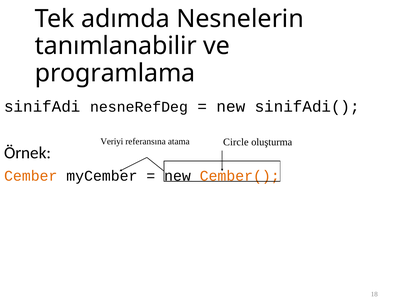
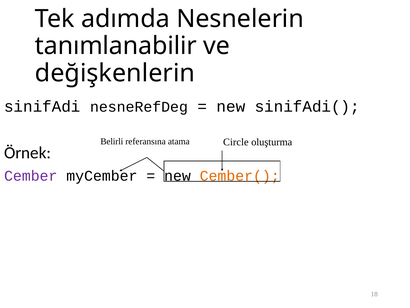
programlama: programlama -> değişkenlerin (115, 73)
Veriyi: Veriyi -> Belirli (112, 141)
Cember colour: orange -> purple (31, 176)
